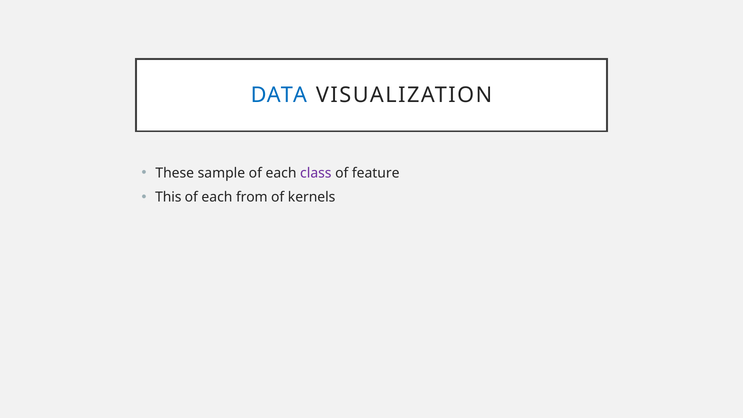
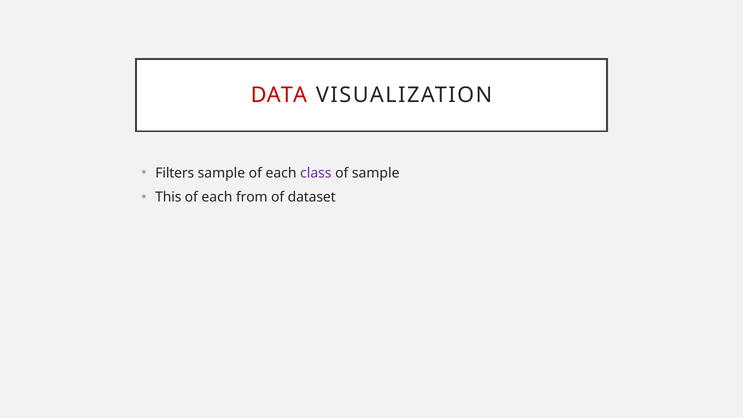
DATA colour: blue -> red (279, 95)
These: These -> Filters (175, 173)
of feature: feature -> sample (376, 173)
kernels: kernels -> dataset (312, 197)
